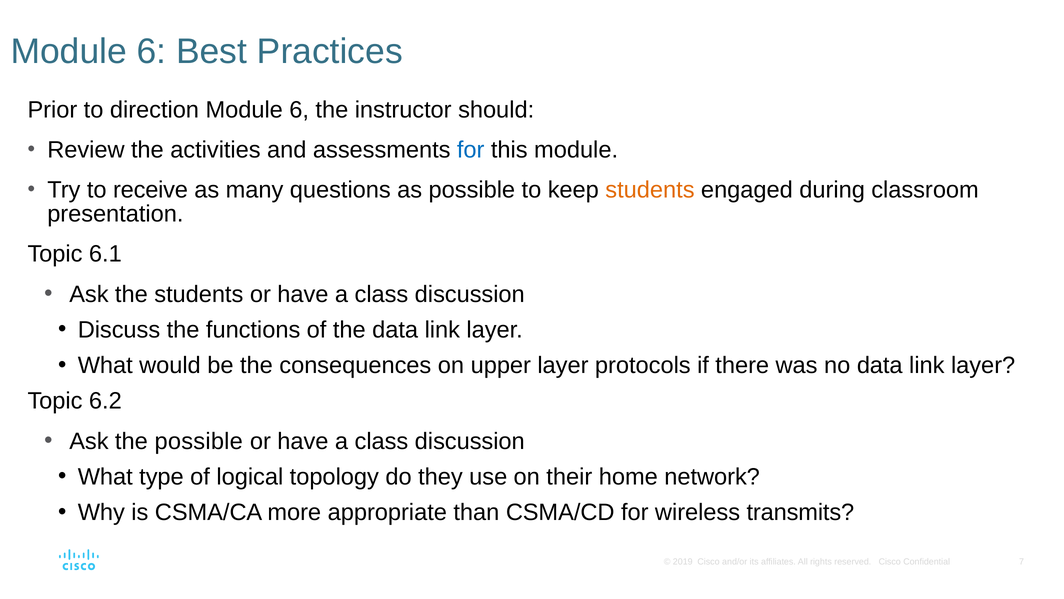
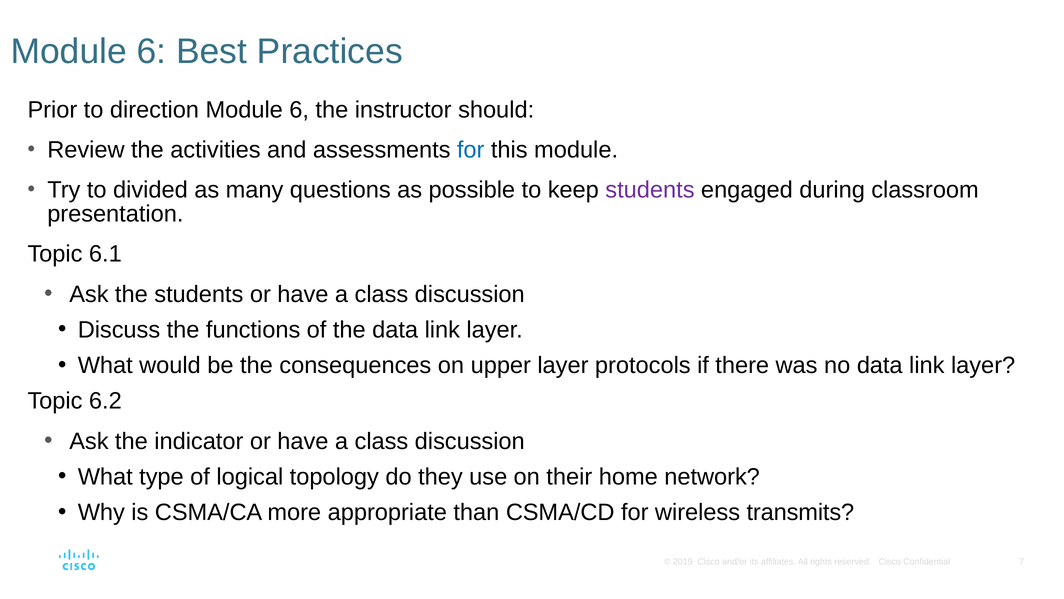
receive: receive -> divided (150, 190)
students colour: orange -> purple (650, 190)
the possible: possible -> indicator (199, 441)
